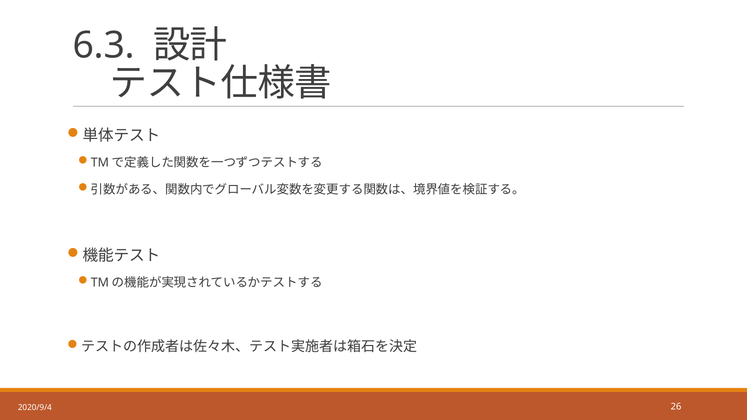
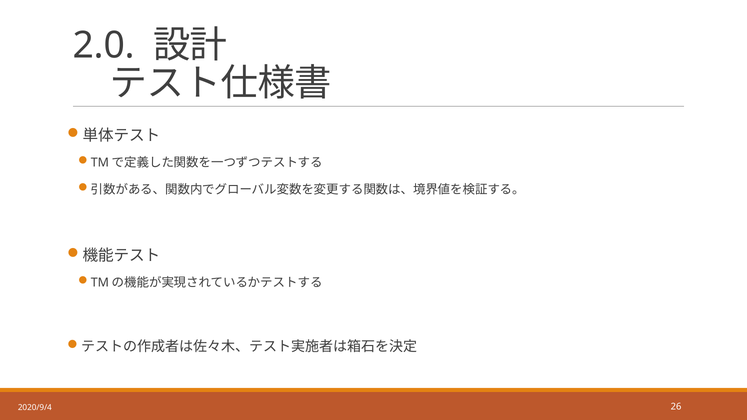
6.3: 6.3 -> 2.0 (104, 46)
